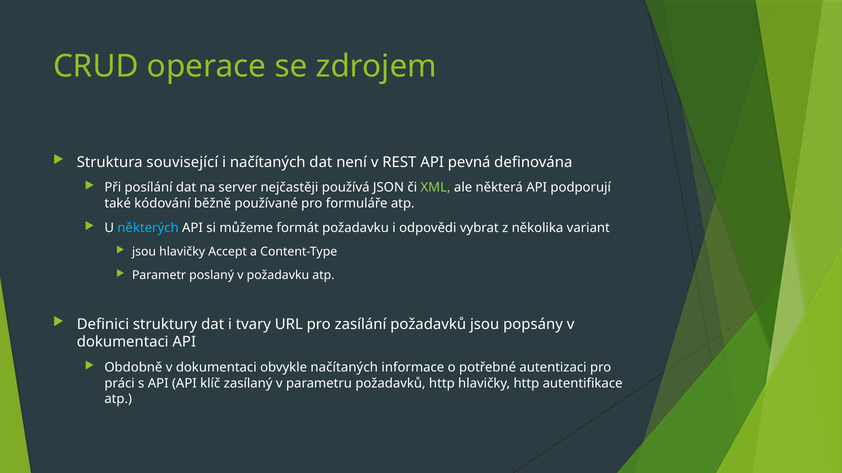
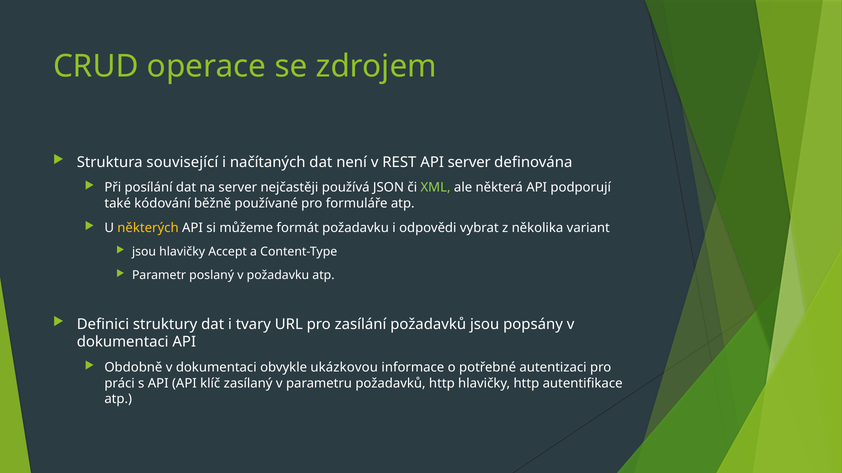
API pevná: pevná -> server (469, 162)
některých colour: light blue -> yellow (148, 228)
obvykle načítaných: načítaných -> ukázkovou (344, 368)
